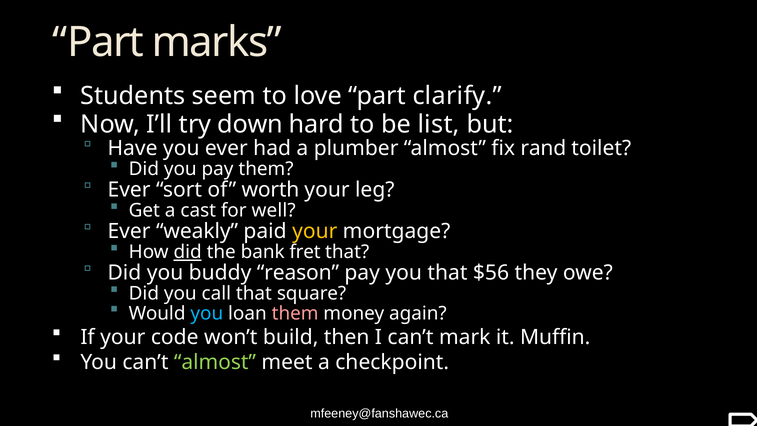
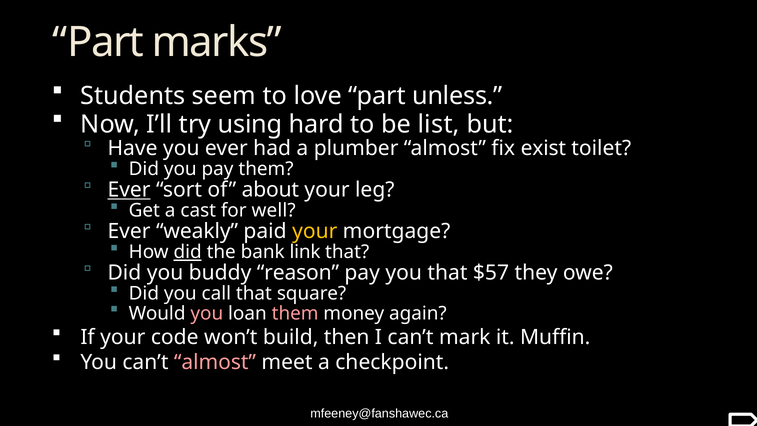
clarify: clarify -> unless (457, 96)
down: down -> using (250, 124)
rand: rand -> exist (543, 148)
Ever underline: none -> present (129, 190)
worth: worth -> about (270, 190)
fret: fret -> link (305, 252)
$56: $56 -> $57 (491, 273)
you colour: light blue -> pink (207, 313)
almost colour: light green -> pink (215, 362)
